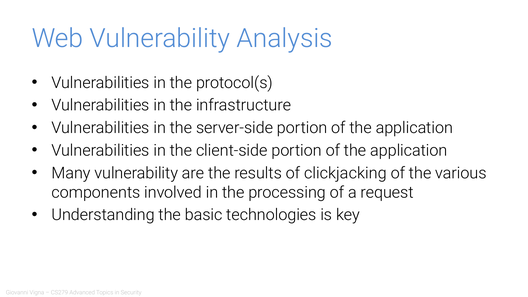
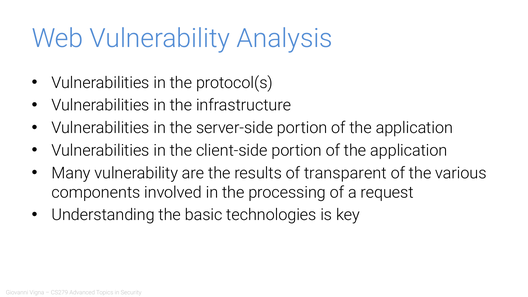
clickjacking: clickjacking -> transparent (345, 173)
